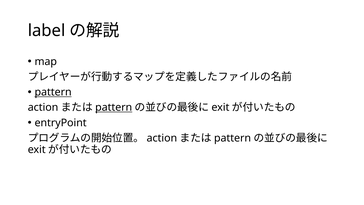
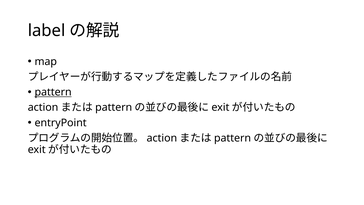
pattern underline: present -> none (114, 107)
